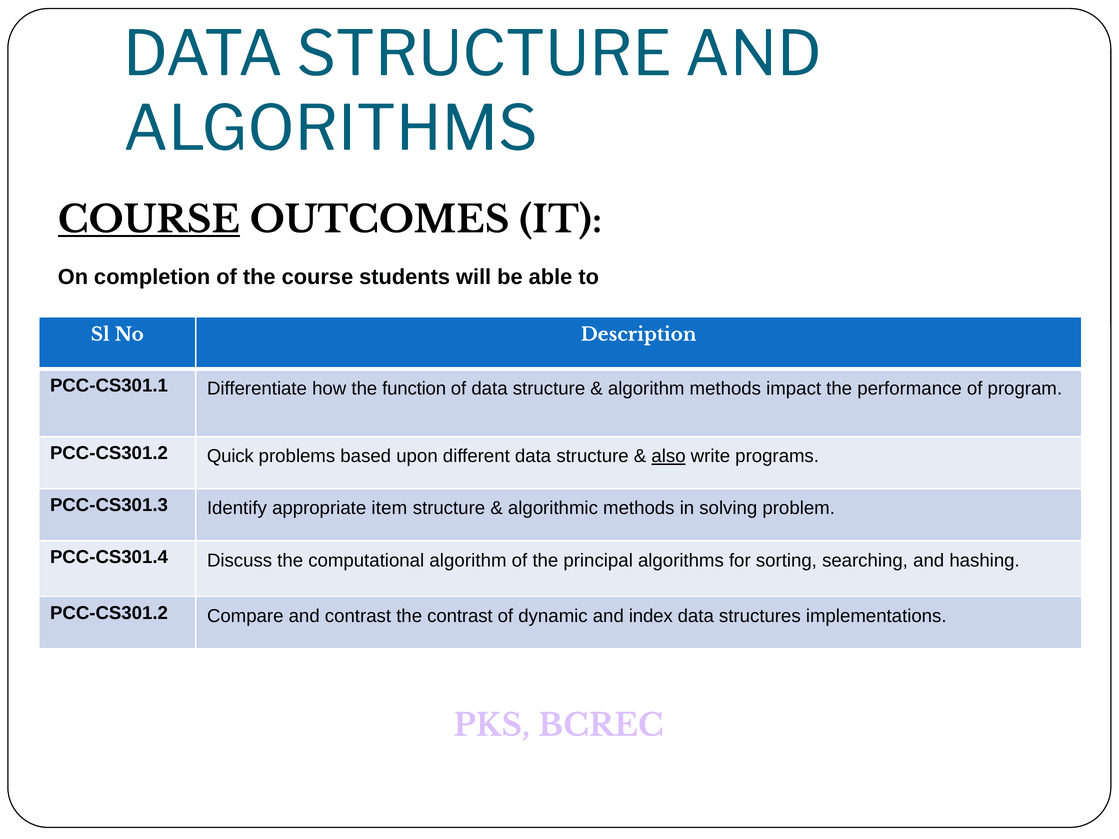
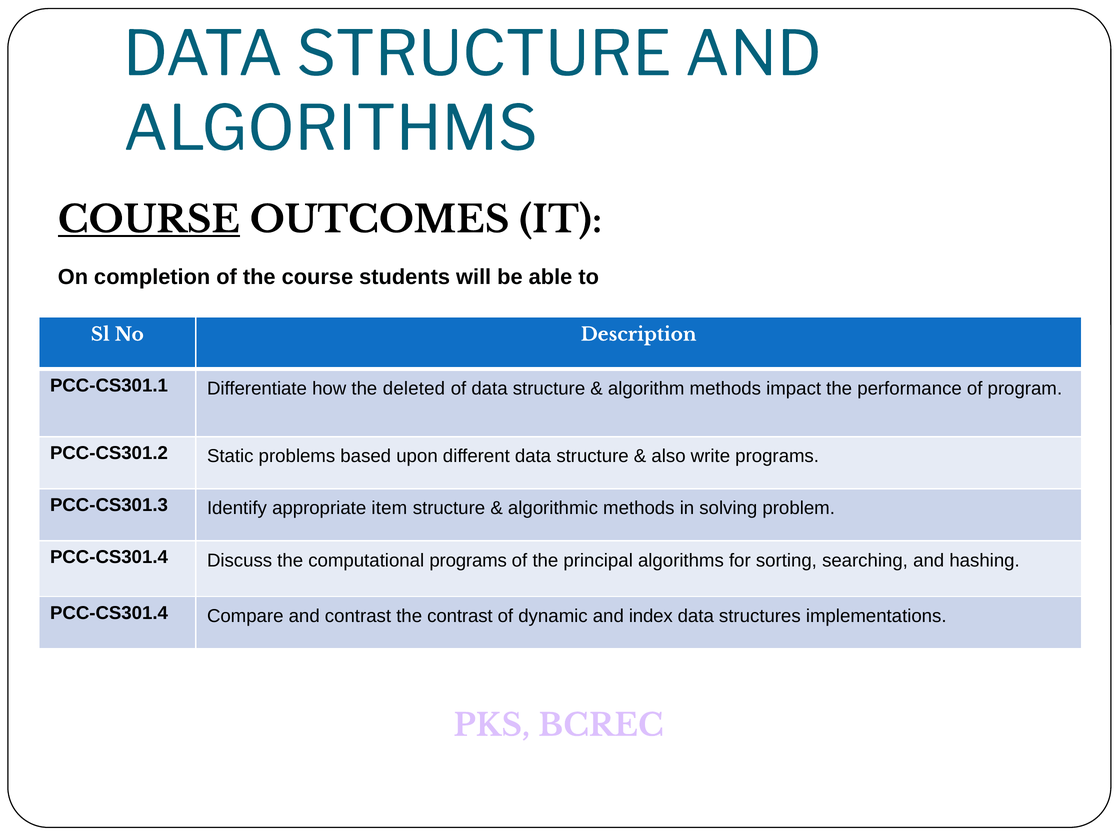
function: function -> deleted (414, 389)
Quick: Quick -> Static (230, 456)
also underline: present -> none (669, 456)
computational algorithm: algorithm -> programs (468, 561)
PCC-CS301.2: PCC-CS301.2 -> PCC-CS301.4 (109, 613)
